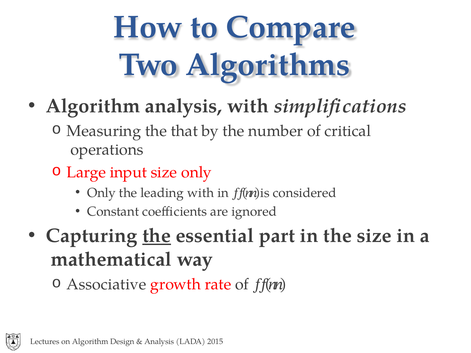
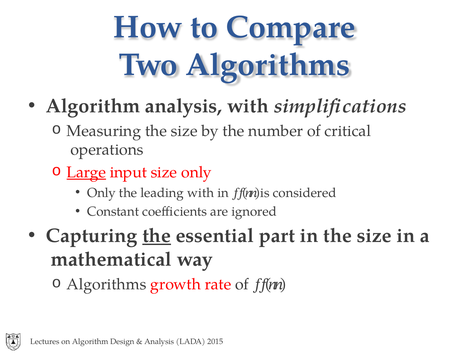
Measuring the that: that -> size (184, 131)
Large underline: none -> present (86, 172)
Associative: Associative -> Algorithms (106, 285)
